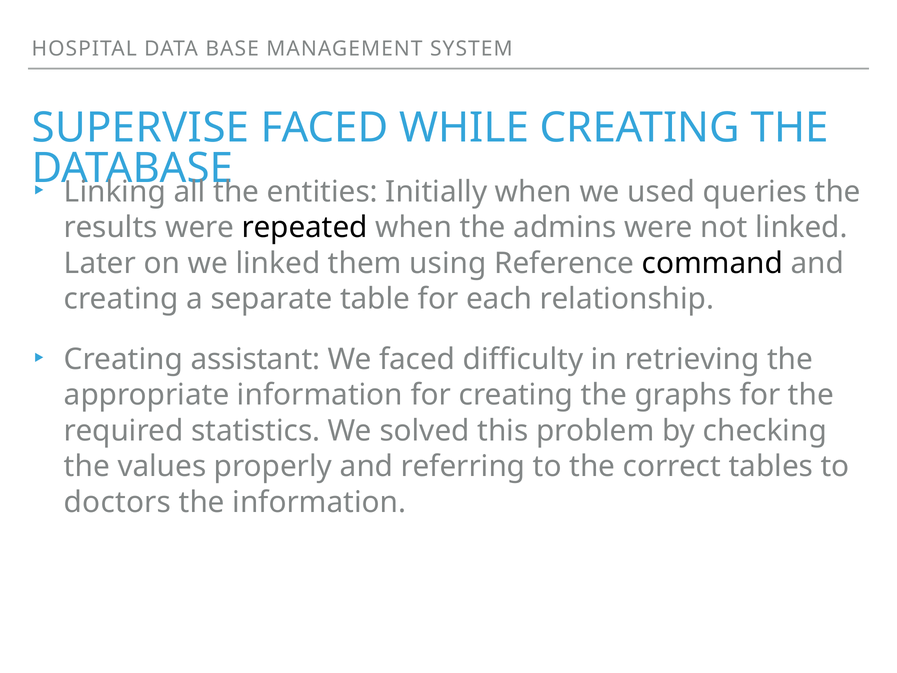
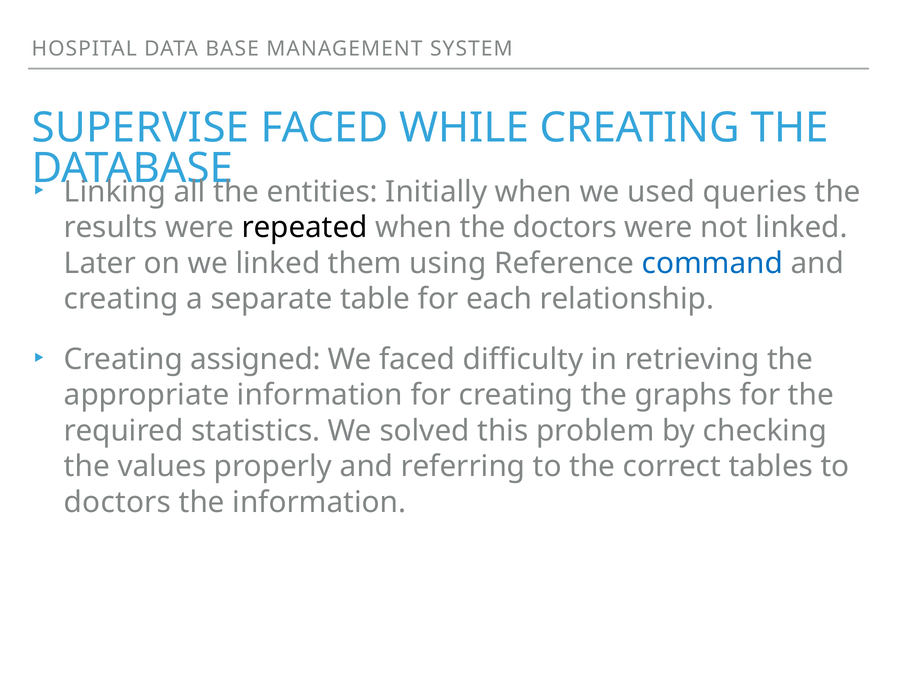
the admins: admins -> doctors (565, 227)
command colour: black -> blue (713, 263)
assistant: assistant -> assigned (255, 359)
